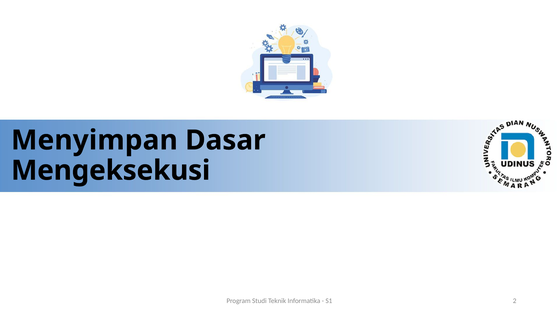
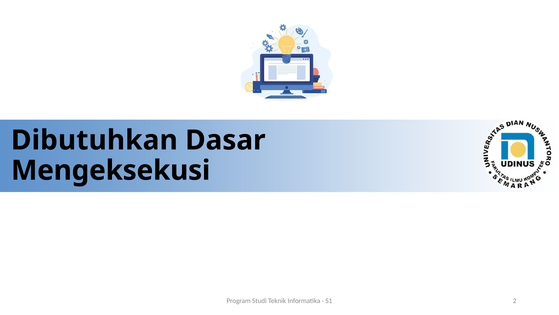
Menyimpan: Menyimpan -> Dibutuhkan (94, 140)
